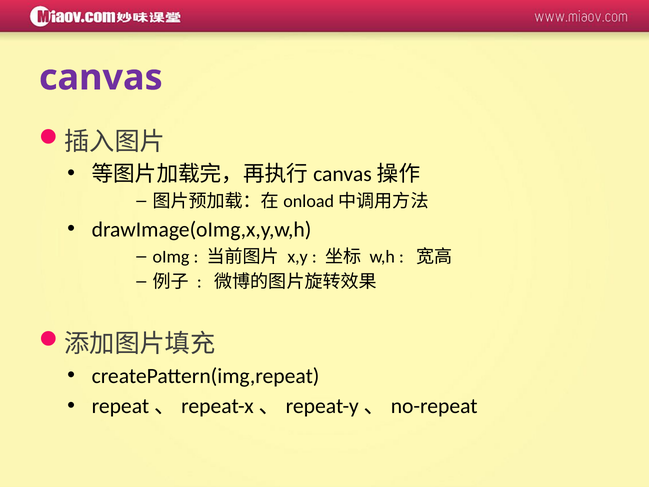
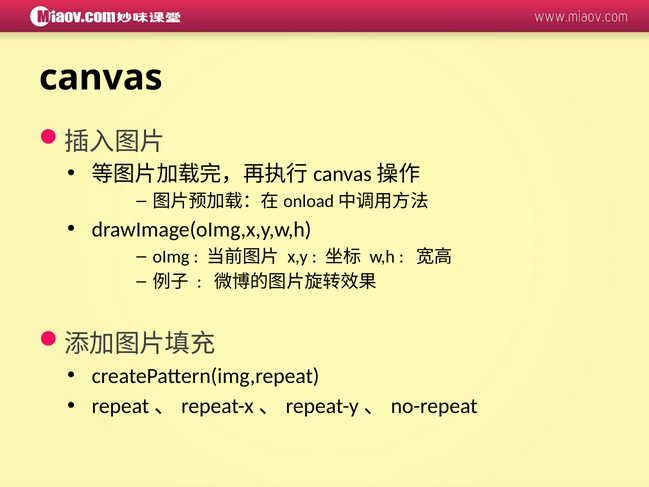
canvas colour: purple -> black (101, 78)
